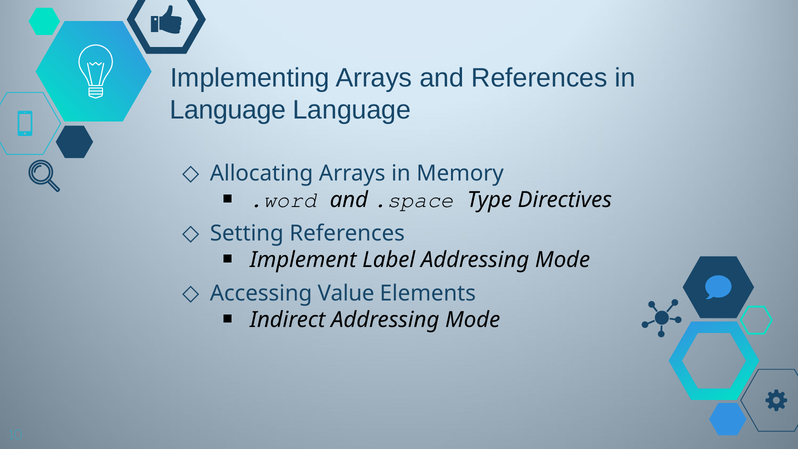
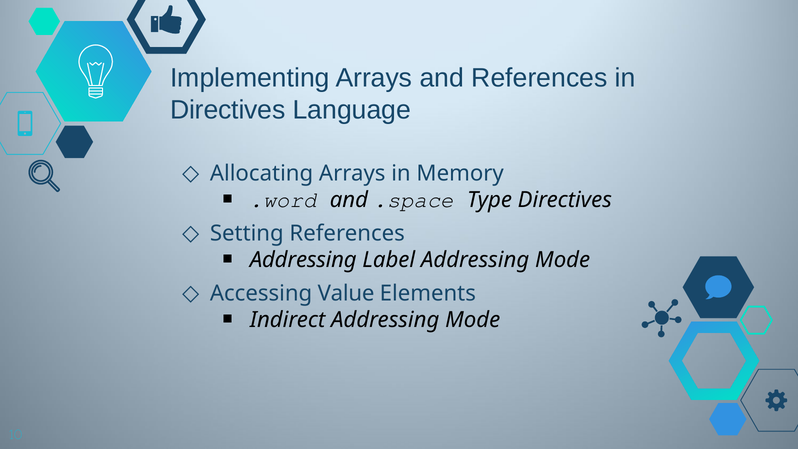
Language: Language -> Directives (228, 110)
Implement: Implement -> Addressing (303, 260)
